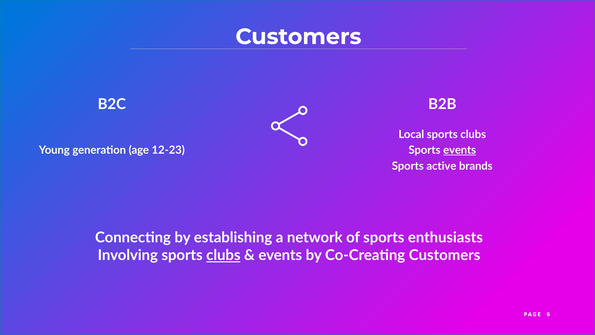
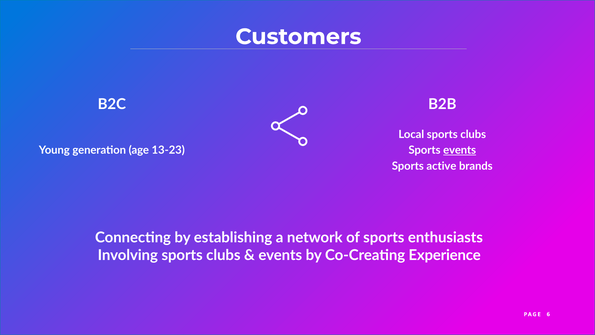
12-23: 12-23 -> 13-23 (168, 150)
clubs underline: present -> none (223, 255)
Co-Creating Customers: Customers -> Experience (445, 255)
